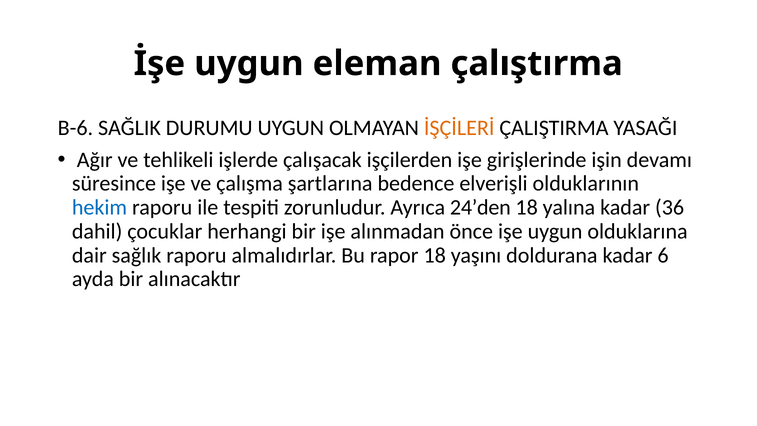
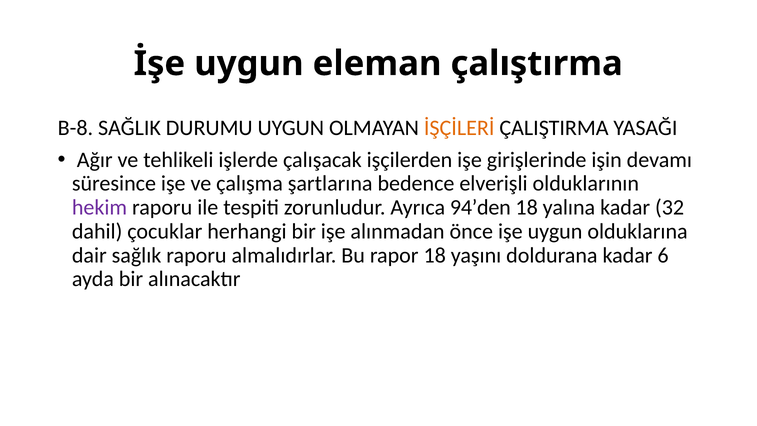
B-6: B-6 -> B-8 (75, 128)
hekim colour: blue -> purple (100, 207)
24’den: 24’den -> 94’den (480, 207)
36: 36 -> 32 (670, 207)
